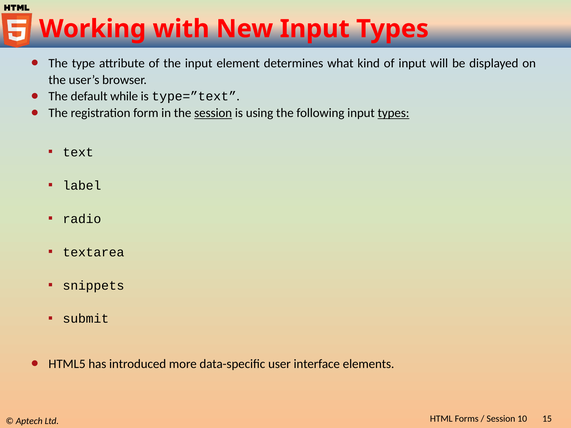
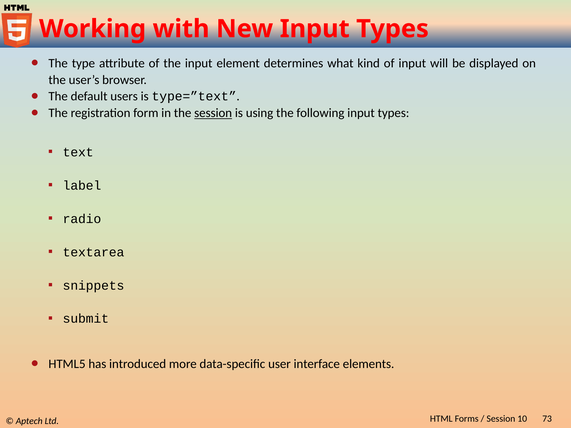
while: while -> users (124, 96)
types underline: present -> none (393, 113)
15: 15 -> 73 (547, 419)
